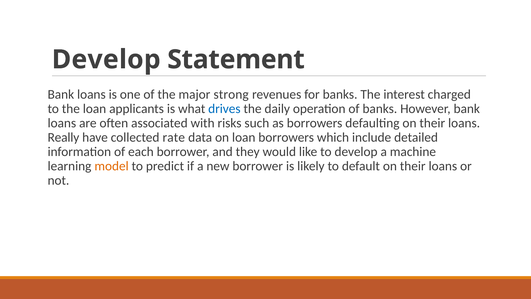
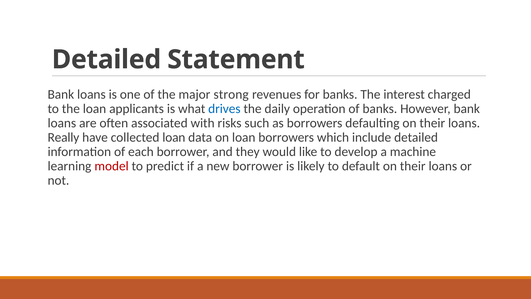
Develop: Develop -> Detailed (106, 59)
collected rate: rate -> loan (174, 137)
model colour: orange -> red (112, 166)
